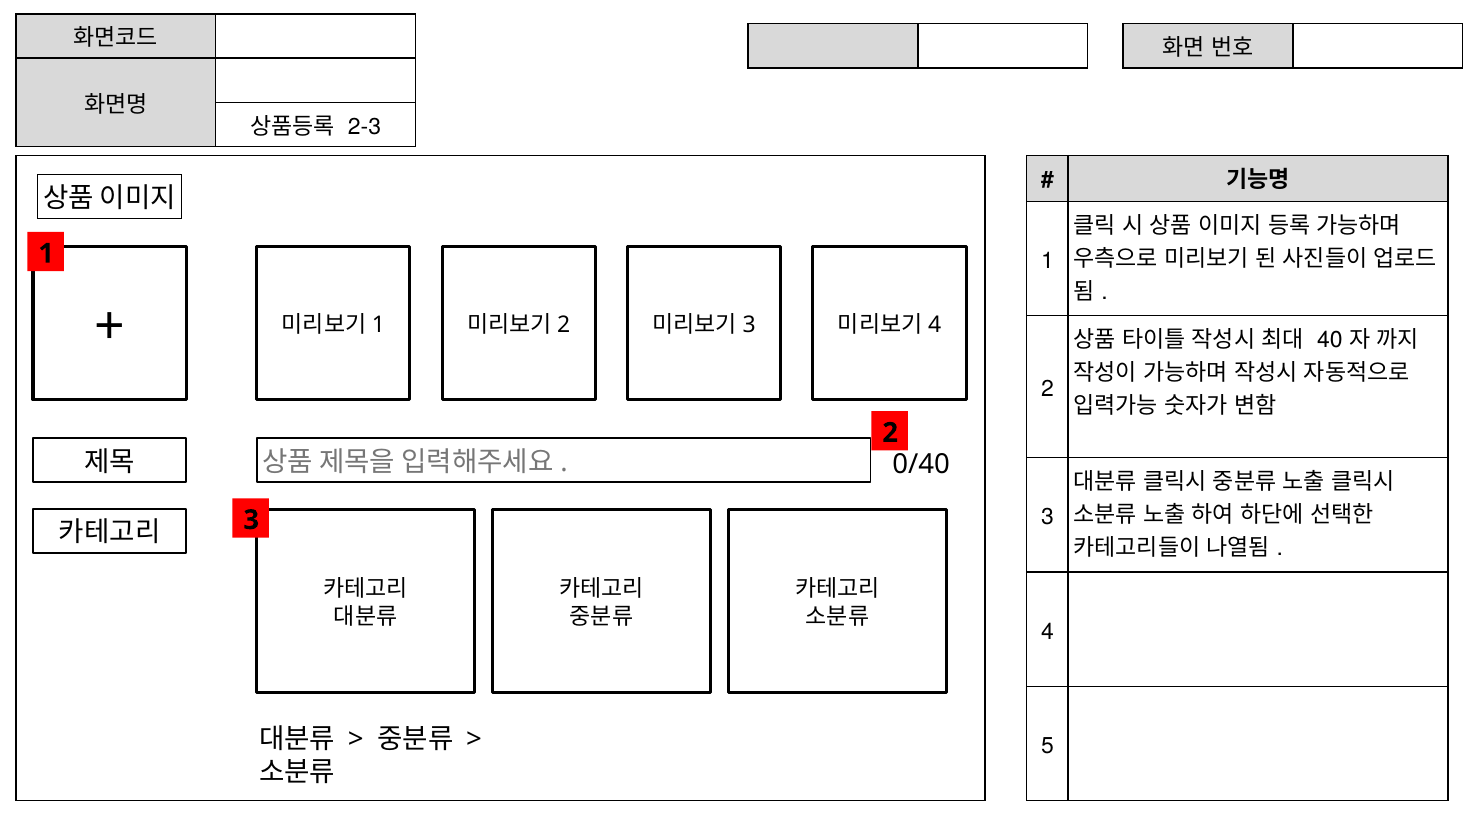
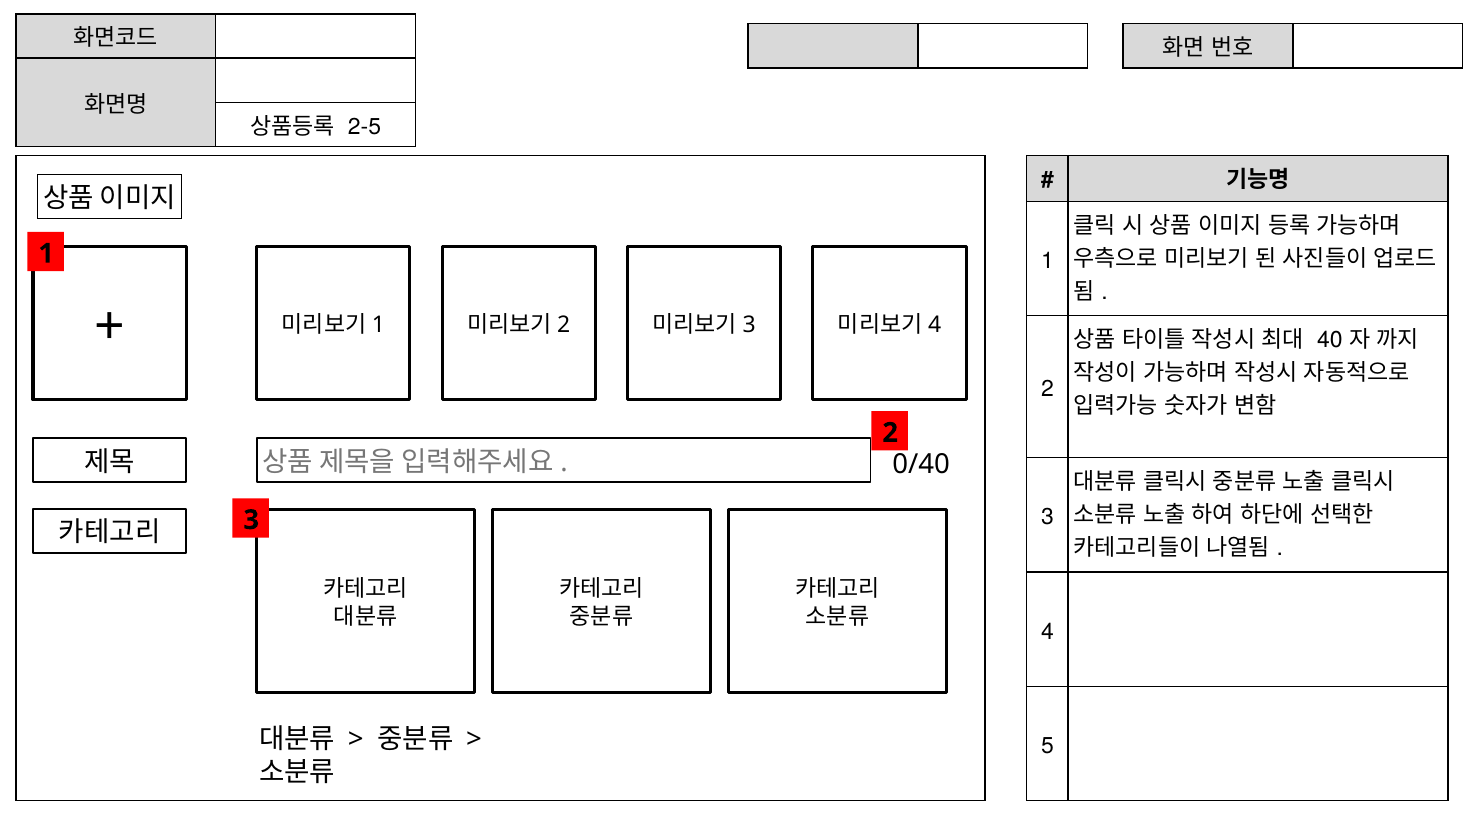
2-3: 2-3 -> 2-5 (364, 127)
